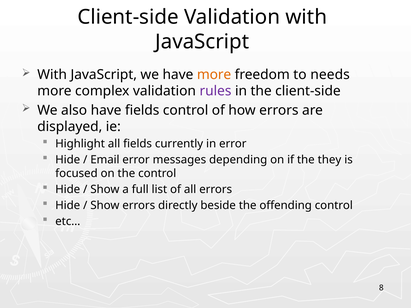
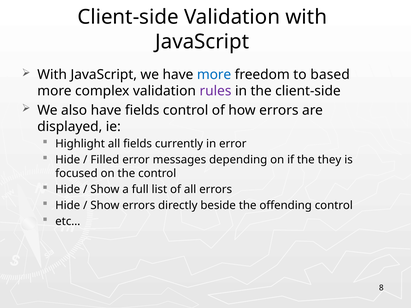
more colour: orange -> blue (214, 75)
needs: needs -> based (330, 75)
Email: Email -> Filled (105, 160)
